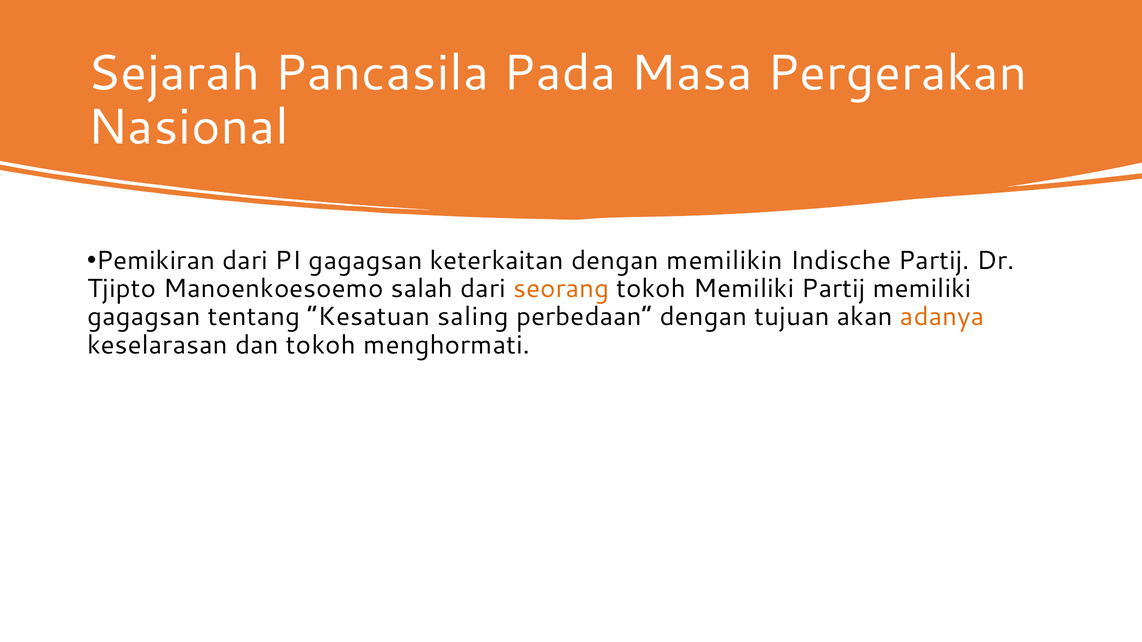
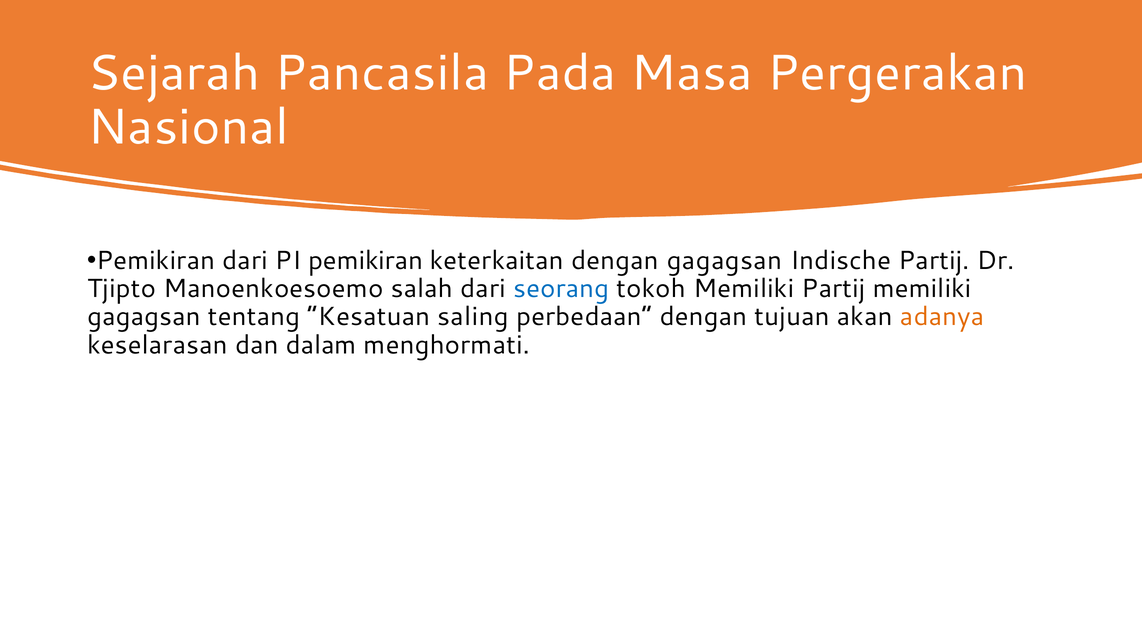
PI gagagsan: gagagsan -> pemikiran (366, 261)
dengan memilikin: memilikin -> gagagsan (724, 261)
seorang colour: orange -> blue (561, 289)
dan tokoh: tokoh -> dalam (321, 345)
